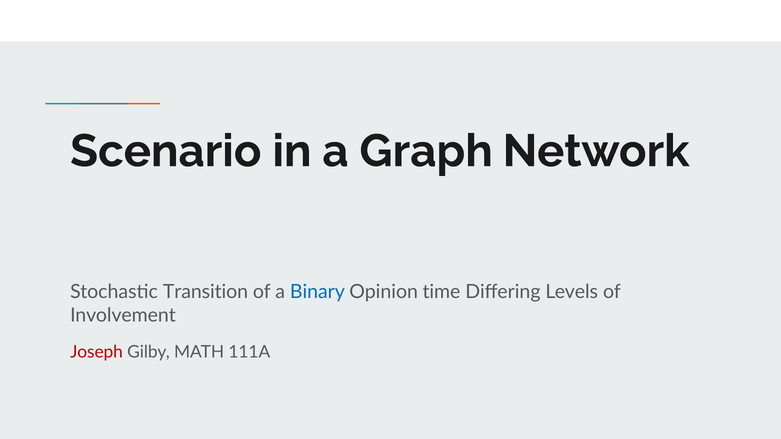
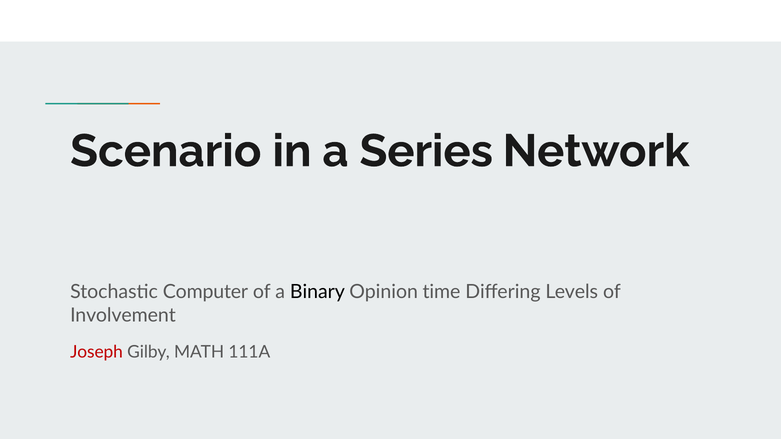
Graph: Graph -> Series (426, 151)
Transition: Transition -> Computer (205, 292)
Binary colour: blue -> black (317, 292)
